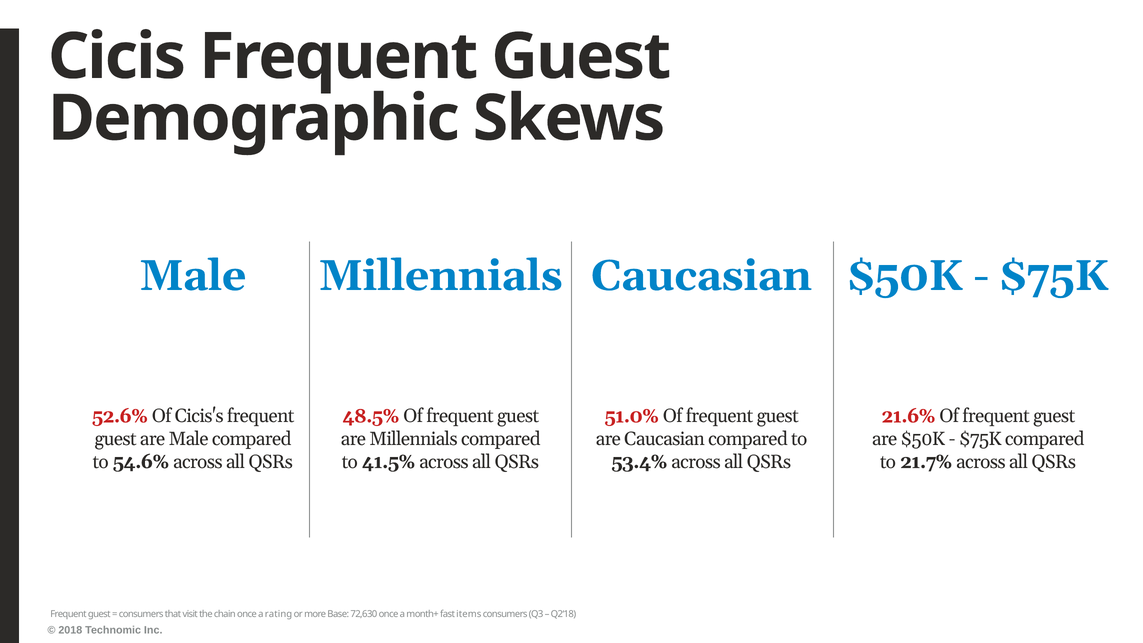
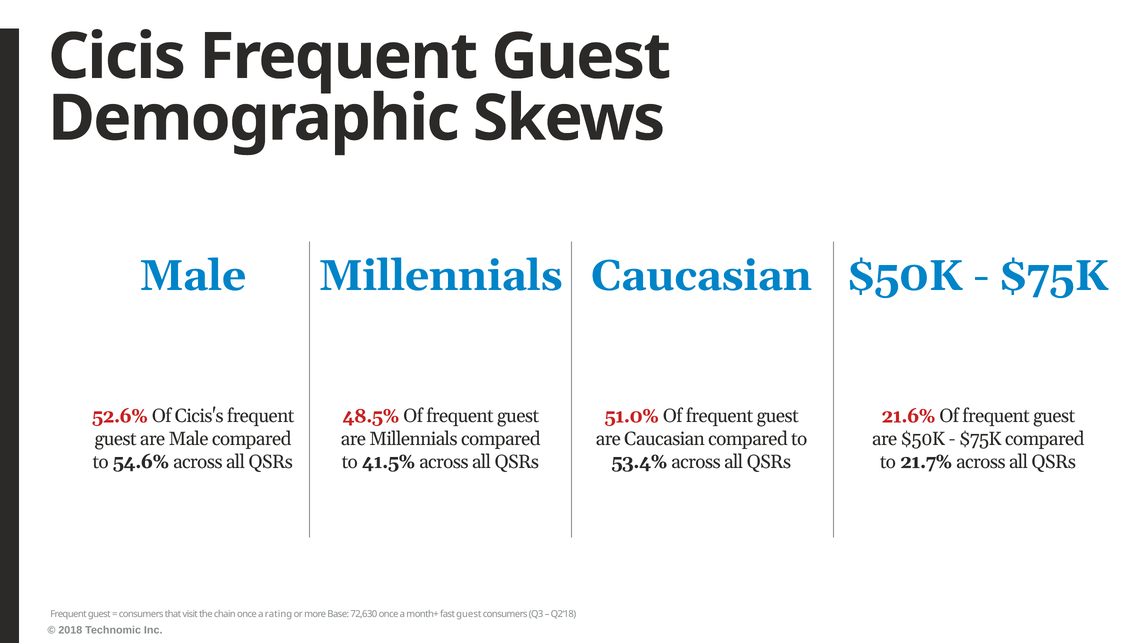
fast items: items -> guest (469, 614)
